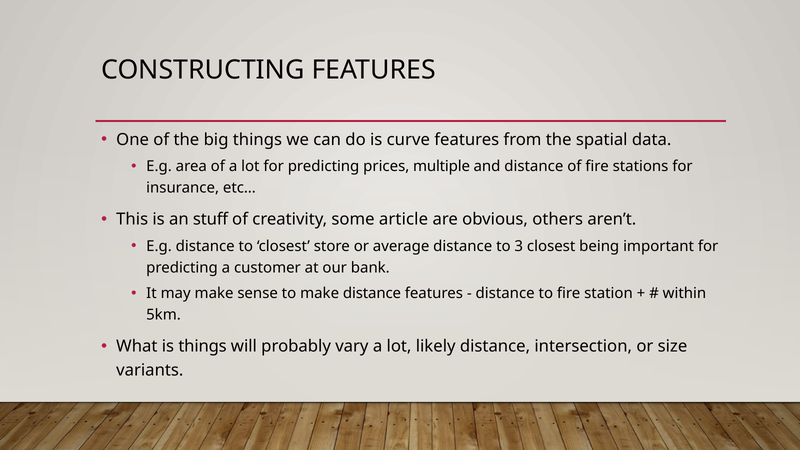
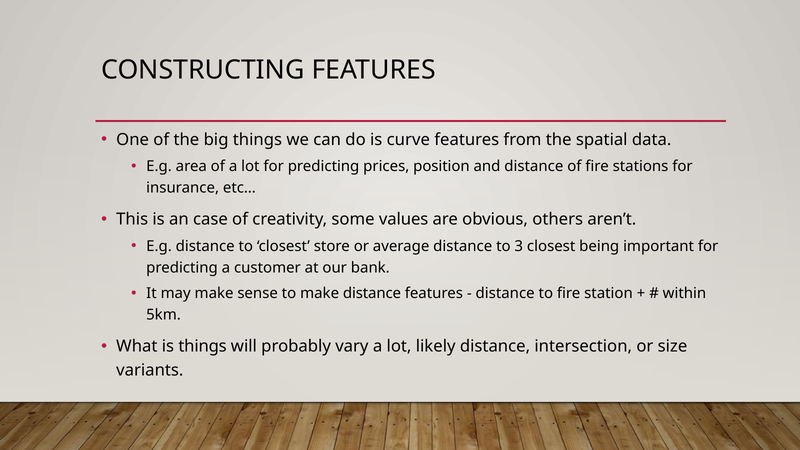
multiple: multiple -> position (441, 166)
stuff: stuff -> case (210, 219)
article: article -> values (404, 219)
